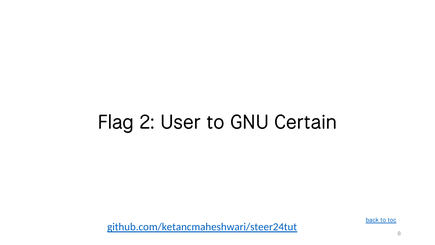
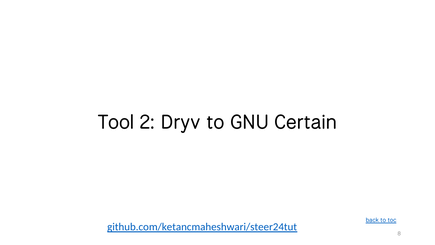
Flag: Flag -> Tool (116, 122)
User: User -> Dryv (181, 122)
